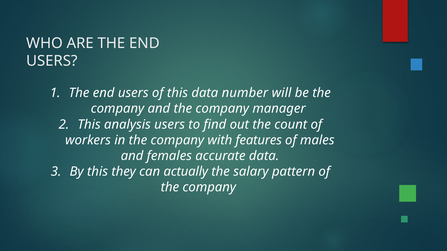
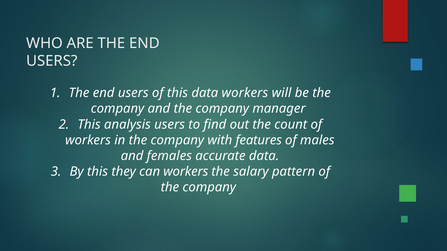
data number: number -> workers (245, 93)
can actually: actually -> workers (186, 172)
